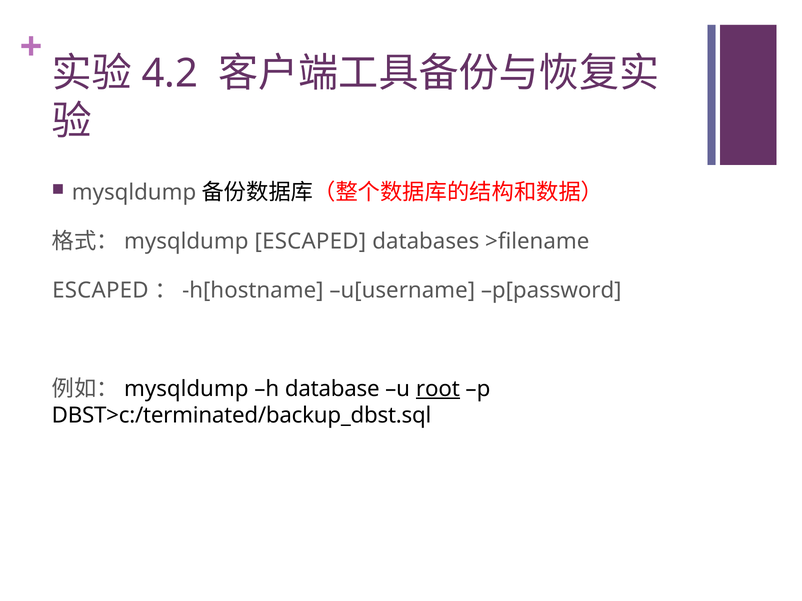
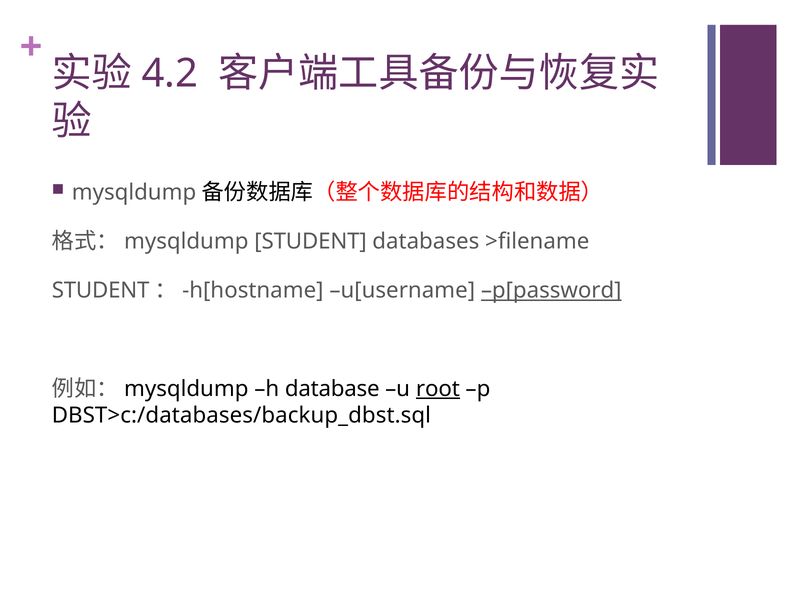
ESCAPED: ESCAPED -> STUDENT (311, 242)
ESCAPED: ESCAPED -> STUDENT (101, 291)
p[password underline: none -> present (551, 291)
DBST>c:/terminated/backup_dbst.sql: DBST>c:/terminated/backup_dbst.sql -> DBST>c:/databases/backup_dbst.sql (241, 416)
